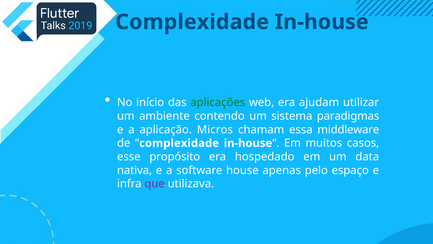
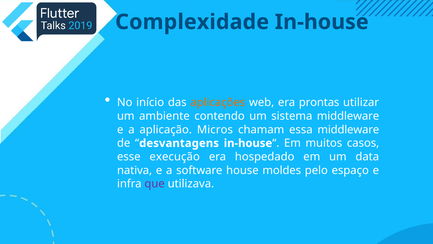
aplicações colour: green -> orange (218, 102)
ajudam: ajudam -> prontas (319, 102)
sistema paradigmas: paradigmas -> middleware (348, 116)
complexidade: complexidade -> desvantagens (179, 143)
propósito: propósito -> execução (175, 157)
apenas: apenas -> moldes (282, 170)
